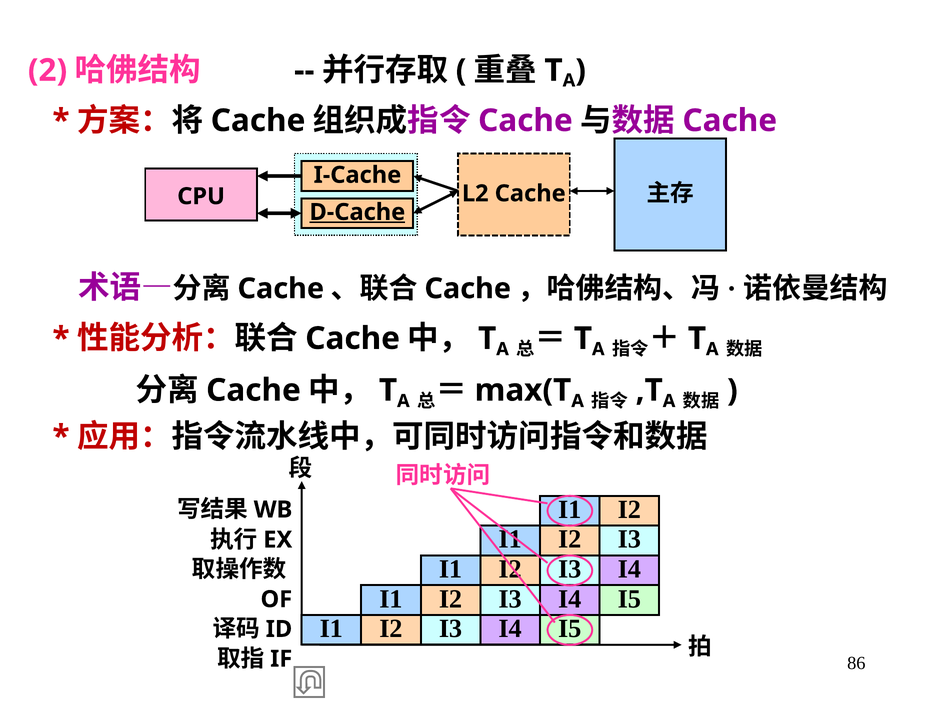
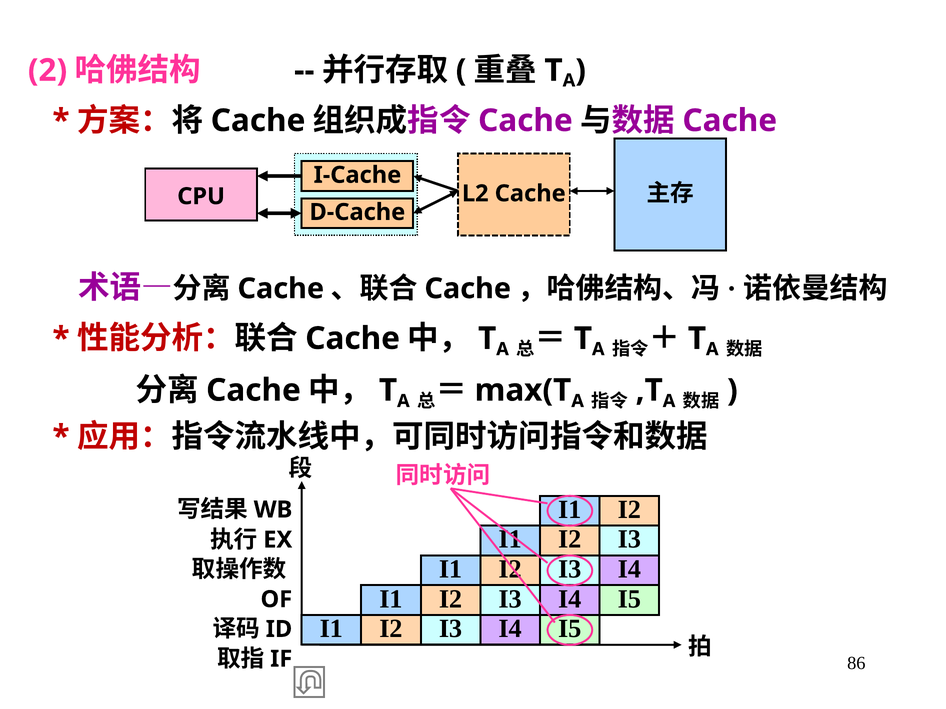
D-Cache underline: present -> none (357, 212)
